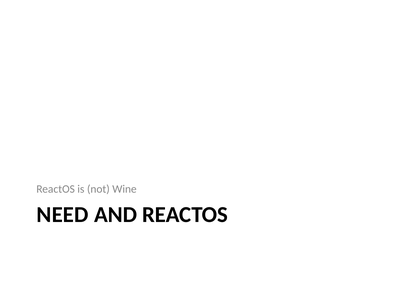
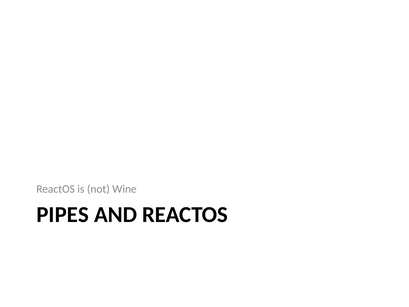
NEED: NEED -> PIPES (63, 214)
